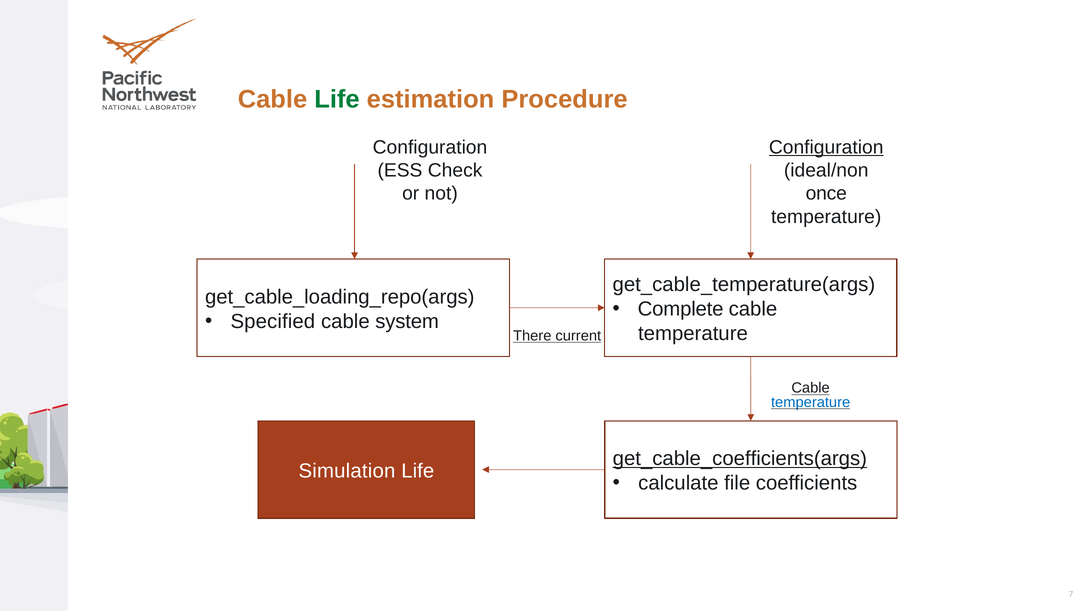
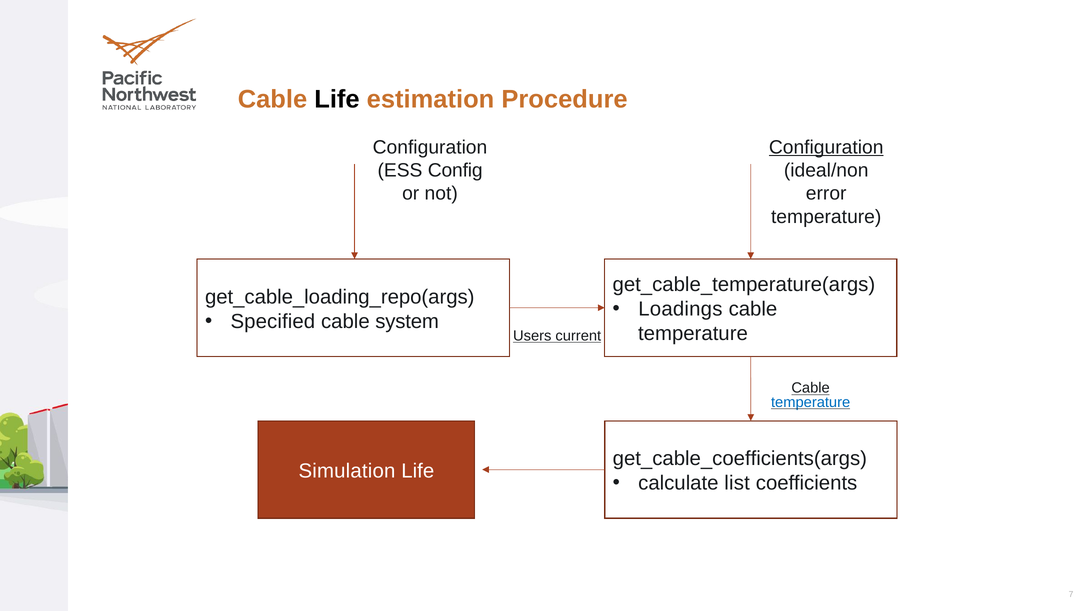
Life colour: green -> black (337, 100)
Check: Check -> Config (455, 171)
once: once -> error (826, 194)
Complete: Complete -> Loadings (680, 309)
There: There -> Users (532, 336)
get_cable_coefficients(args underline: present -> none (740, 459)
file: file -> list (737, 484)
